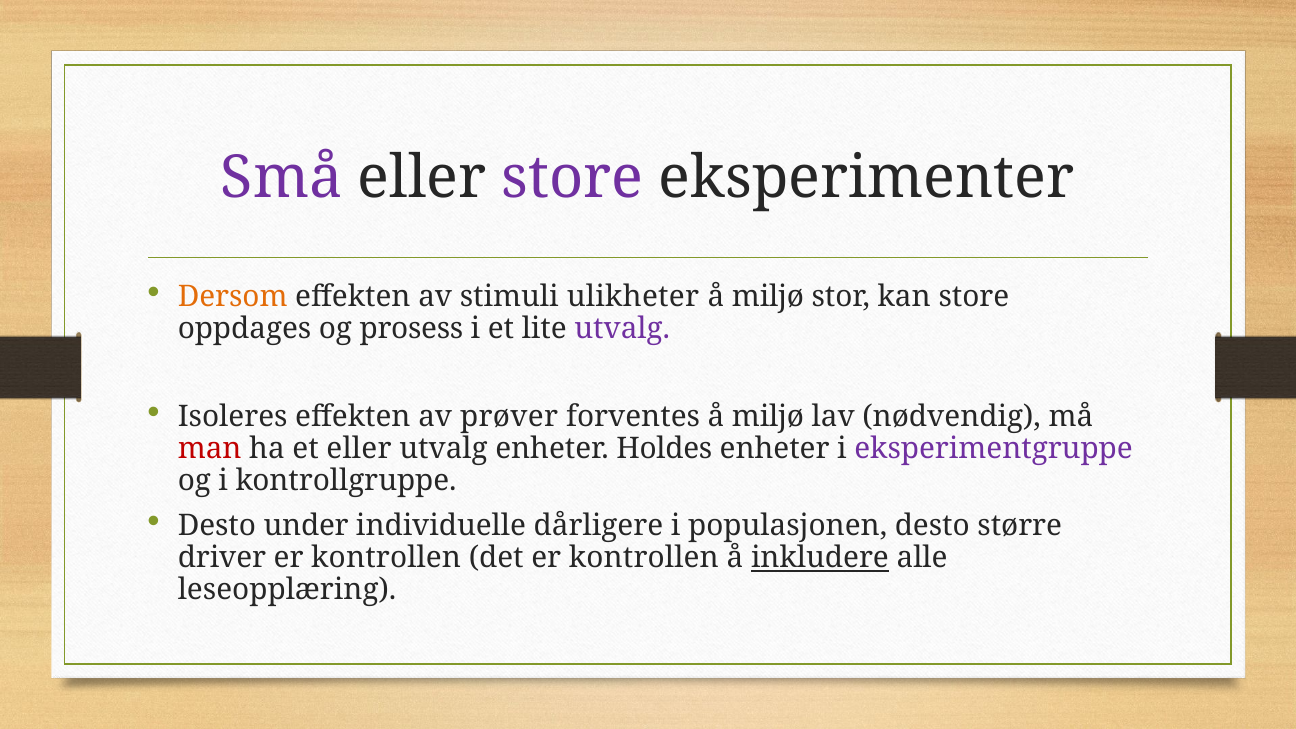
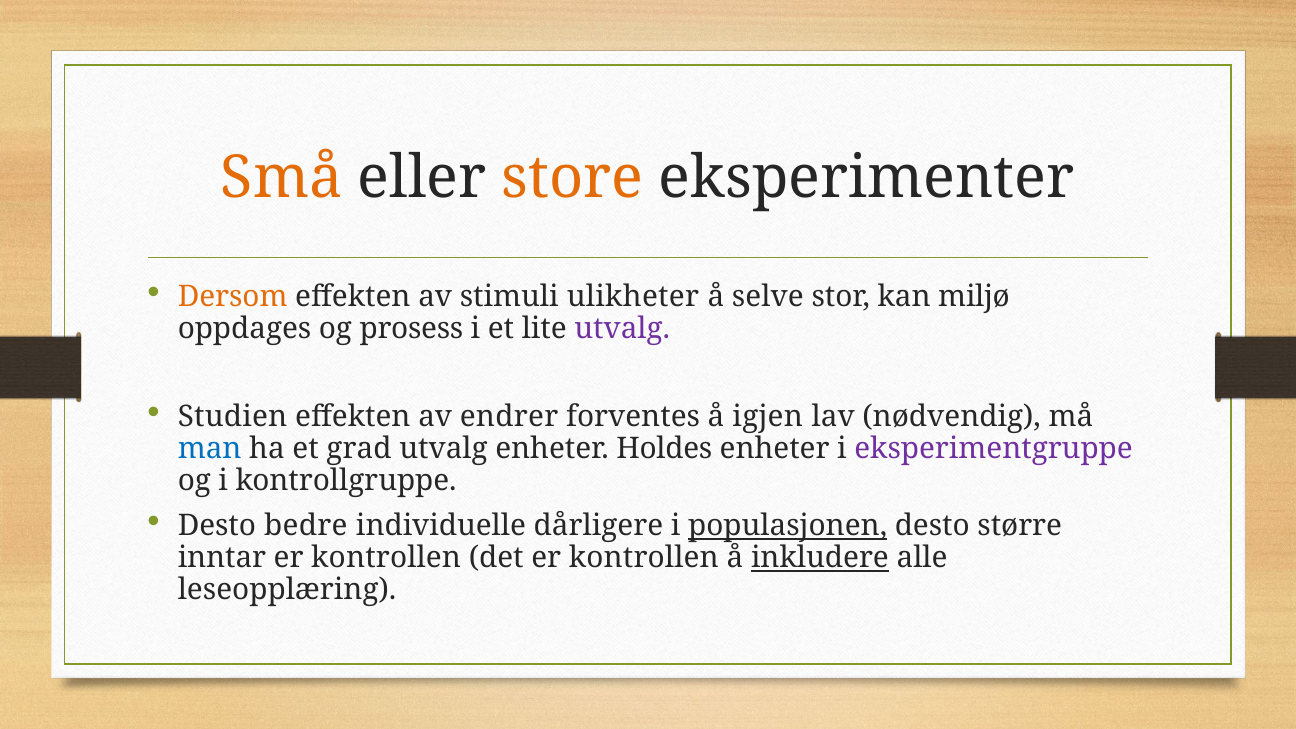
Små colour: purple -> orange (282, 178)
store colour: purple -> orange (573, 178)
miljø: miljø -> selve (768, 297)
kan store: store -> miljø (974, 297)
Isoleres: Isoleres -> Studien (233, 417)
prøver: prøver -> endrer (509, 417)
forventes å miljø: miljø -> igjen (768, 417)
man colour: red -> blue (210, 449)
et eller: eller -> grad (359, 449)
under: under -> bedre (306, 526)
populasjonen underline: none -> present (788, 526)
driver: driver -> inntar (222, 558)
